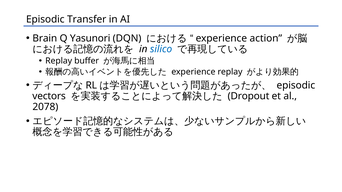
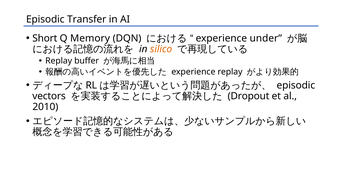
Brain: Brain -> Short (45, 38)
Yasunori: Yasunori -> Memory (90, 38)
action: action -> under (266, 38)
silico colour: blue -> orange (161, 49)
2078: 2078 -> 2010 (45, 107)
